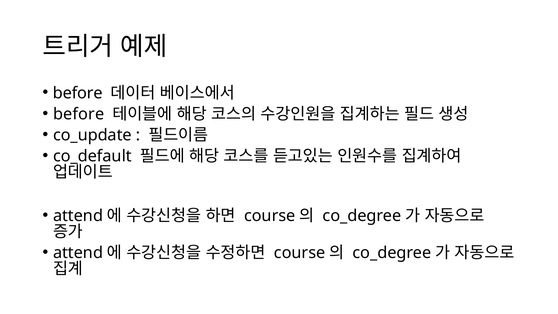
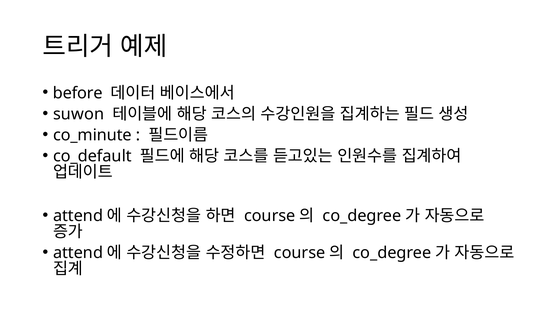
before: before -> suwon (79, 114)
co_update: co_update -> co_minute (92, 135)
